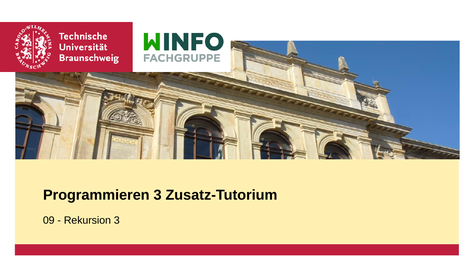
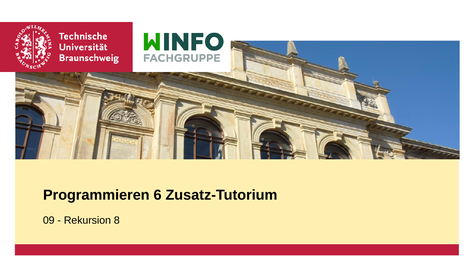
Programmieren 3: 3 -> 6 (158, 195)
Rekursion 3: 3 -> 8 (117, 220)
